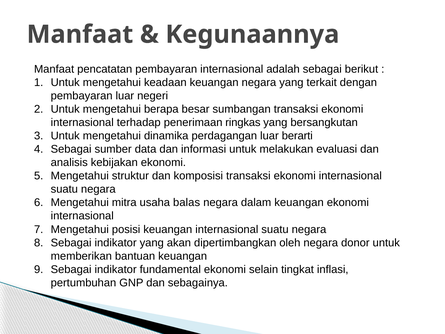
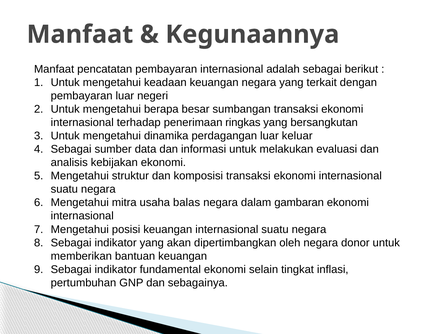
berarti: berarti -> keluar (297, 136)
dalam keuangan: keuangan -> gambaran (299, 202)
